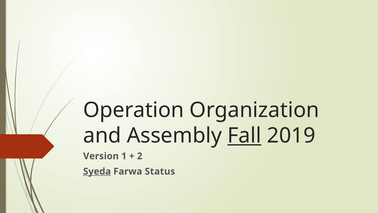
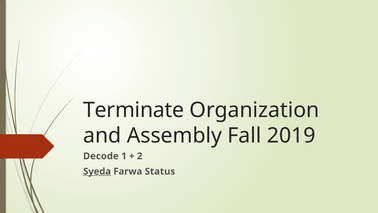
Operation: Operation -> Terminate (134, 110)
Fall underline: present -> none (244, 135)
Version: Version -> Decode (101, 156)
